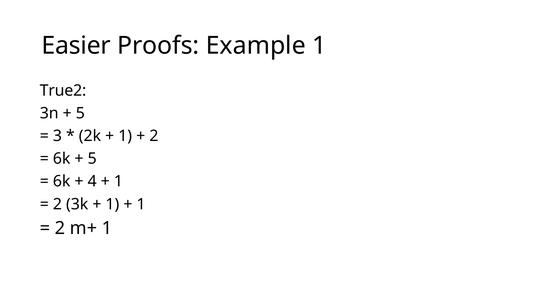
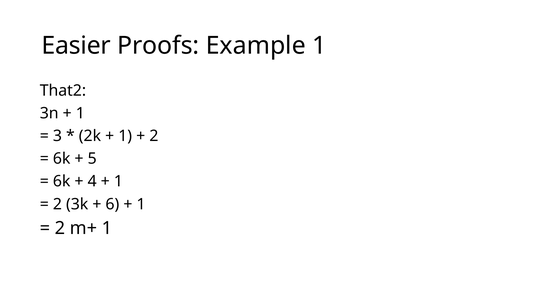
True2: True2 -> That2 (63, 91)
5: 5 -> 1 (80, 113)
1: 1 -> 6 (112, 204)
